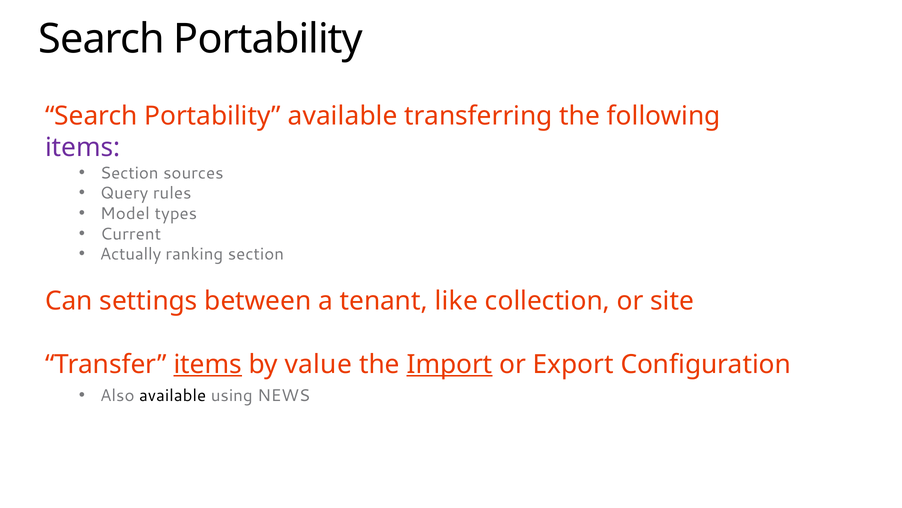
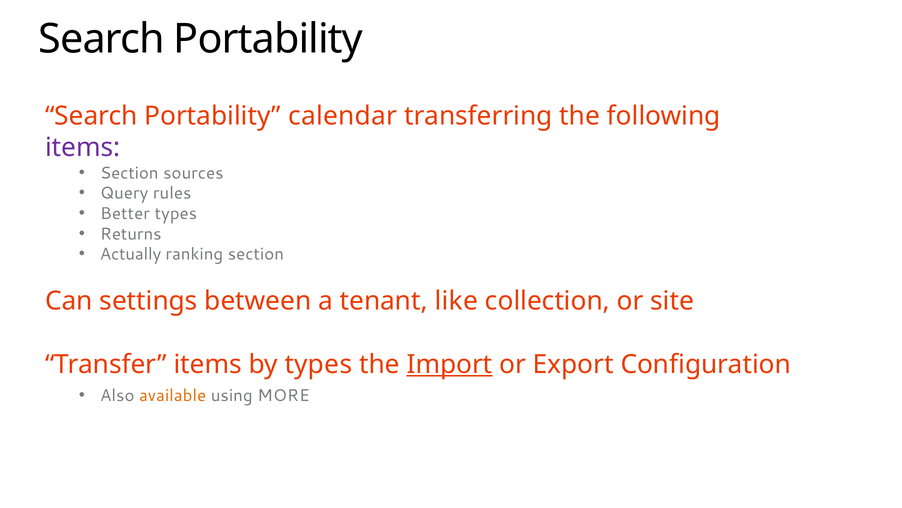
Portability available: available -> calendar (343, 116)
Model: Model -> Better (125, 213)
Current: Current -> Returns (131, 234)
items underline: present -> none (208, 364)
by value: value -> types (318, 364)
available colour: black -> orange (173, 395)
NEWS: NEWS -> MORE (284, 395)
